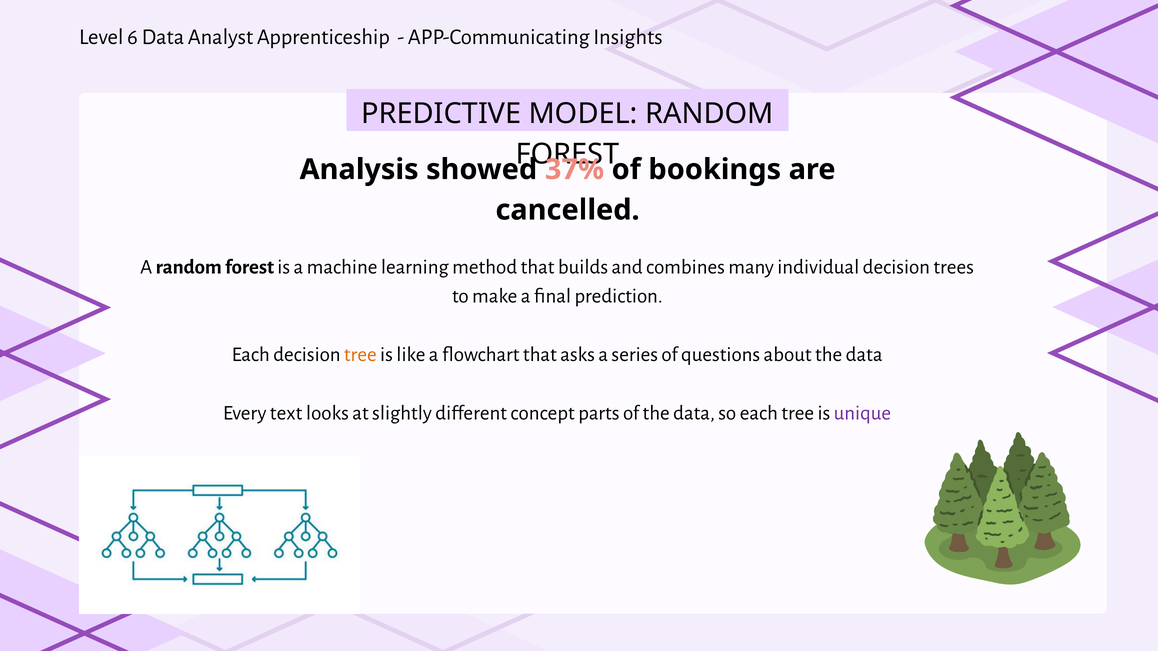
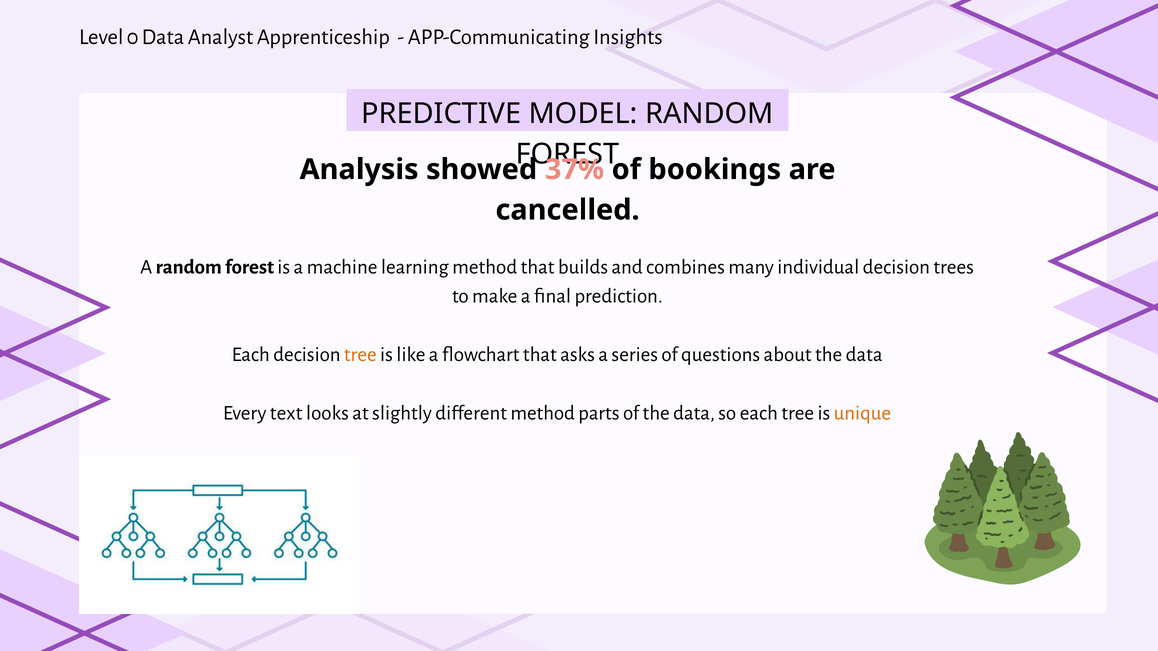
6: 6 -> 0 (133, 37)
different concept: concept -> method (543, 413)
unique colour: purple -> orange (862, 413)
